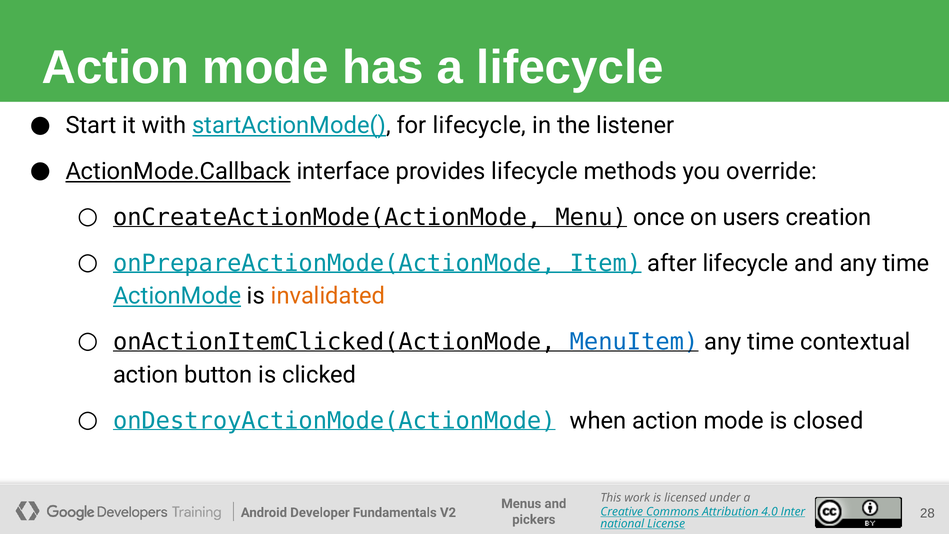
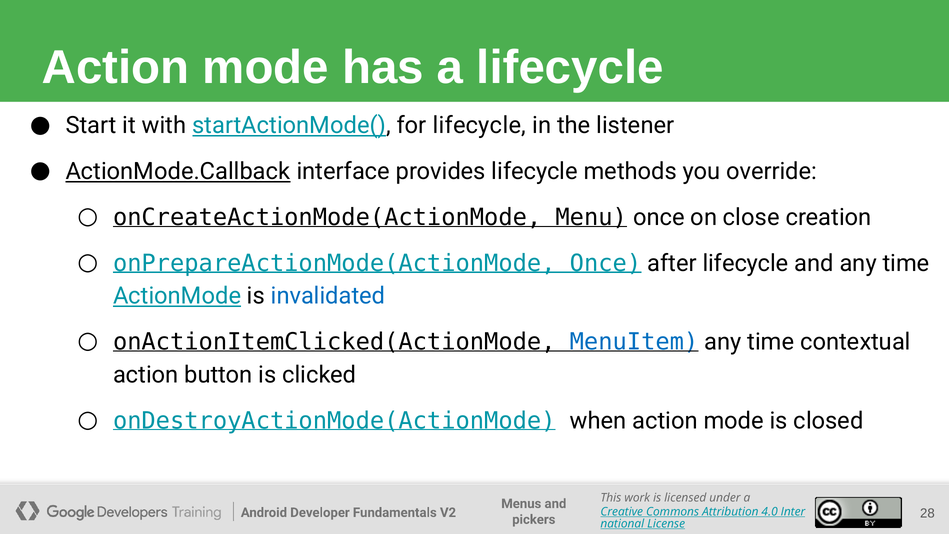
users: users -> close (751, 217)
onPrepareActionMode(ActionMode Item: Item -> Once (605, 263)
invalidated colour: orange -> blue (328, 296)
